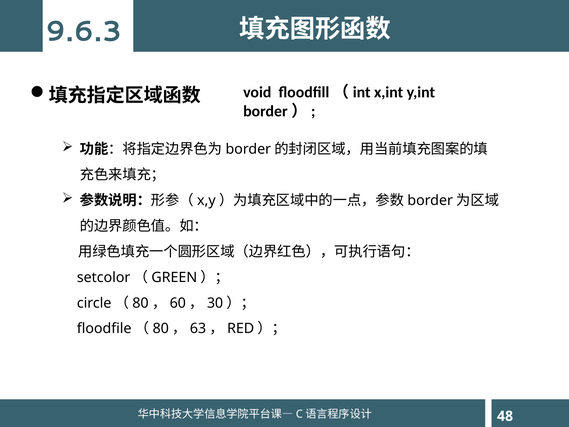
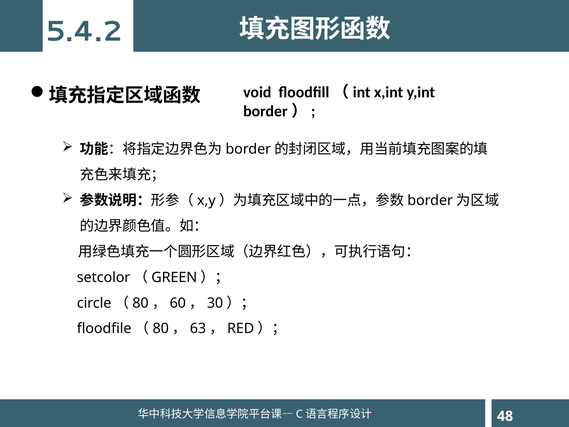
9.6.3: 9.6.3 -> 5.4.2 (84, 31)
